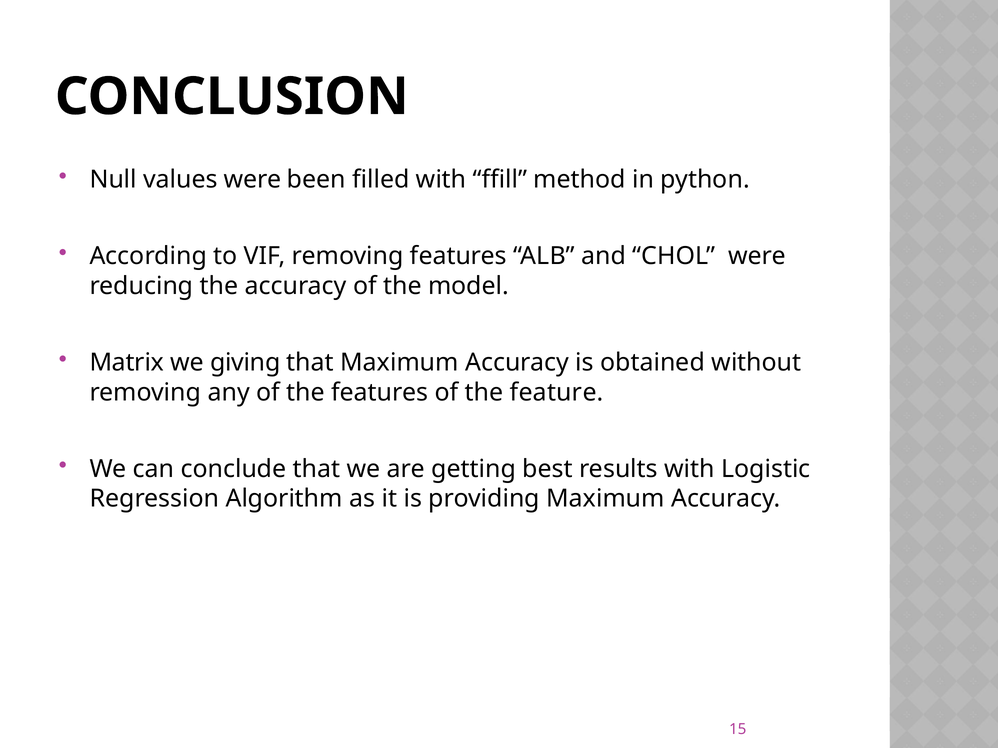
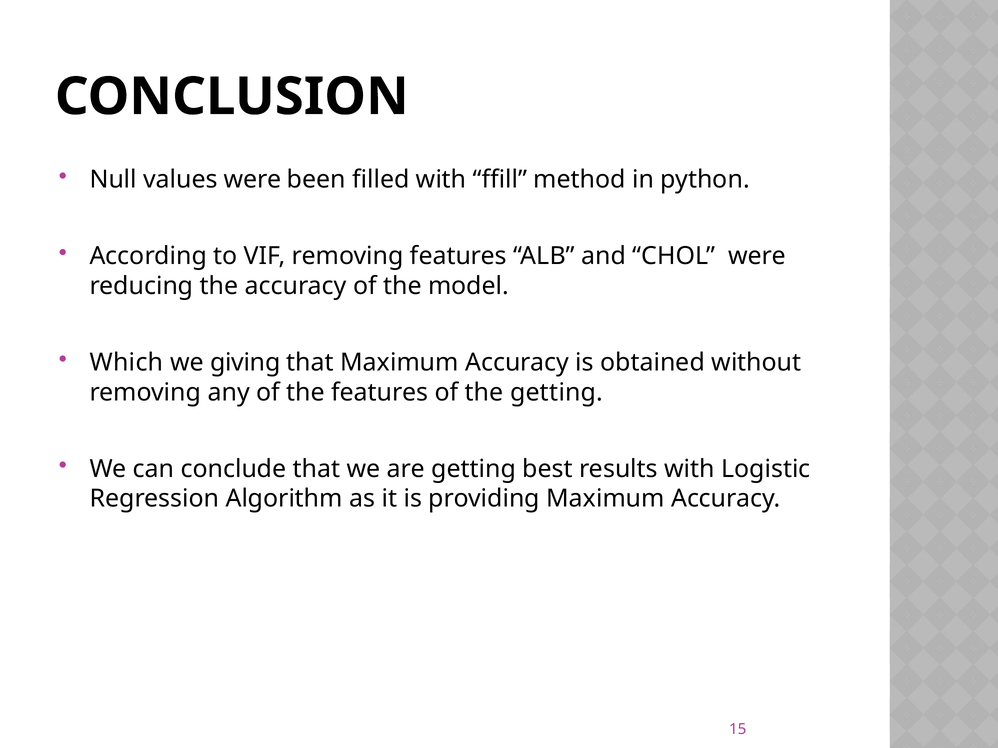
Matrix: Matrix -> Which (127, 363)
the feature: feature -> getting (557, 393)
